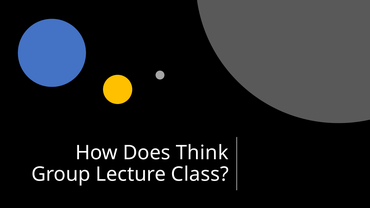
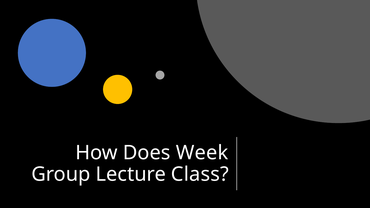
Think: Think -> Week (202, 153)
